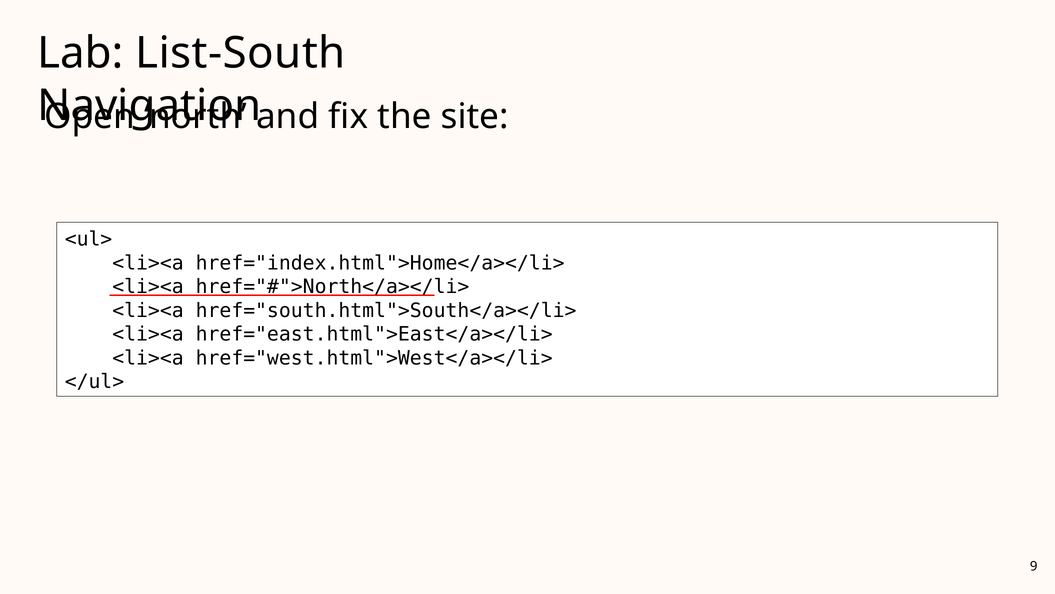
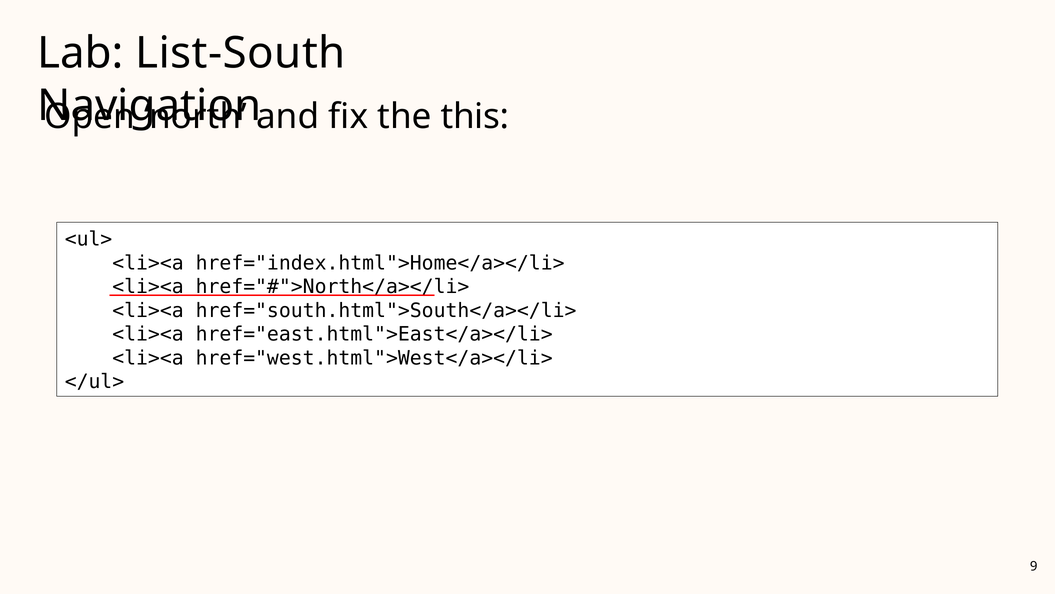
site: site -> this (475, 117)
